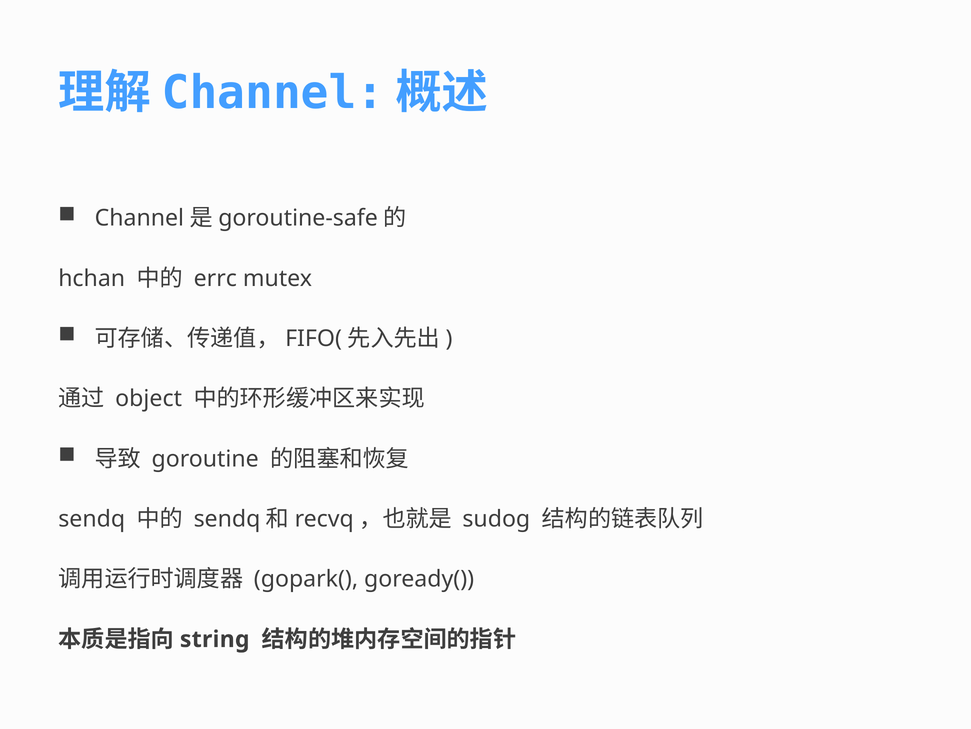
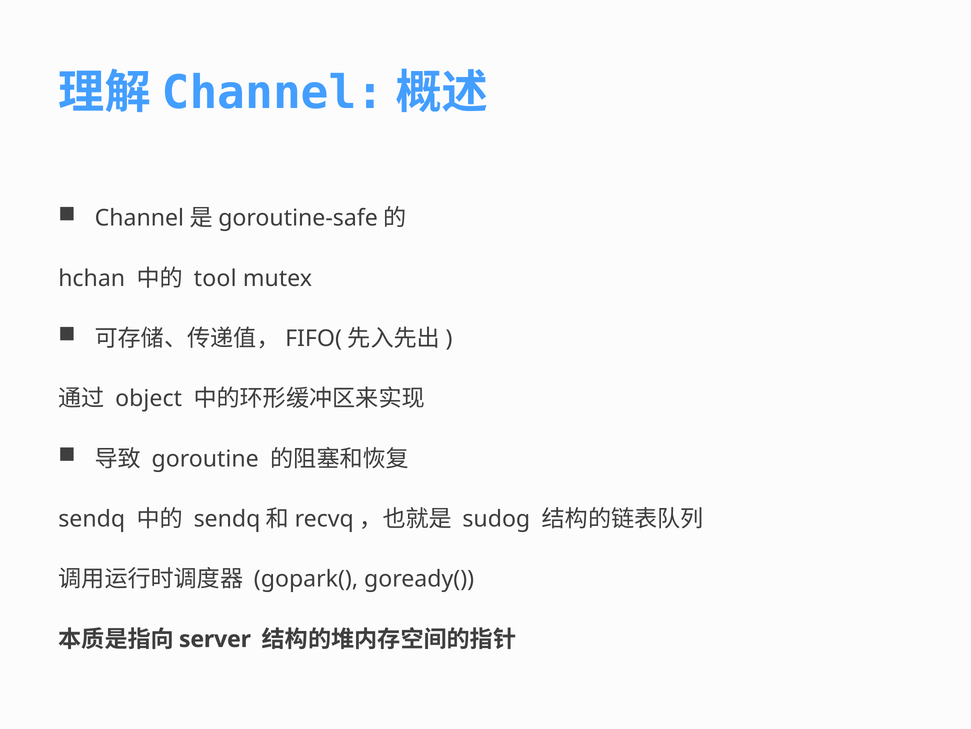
errc: errc -> tool (215, 278)
string: string -> server (215, 639)
